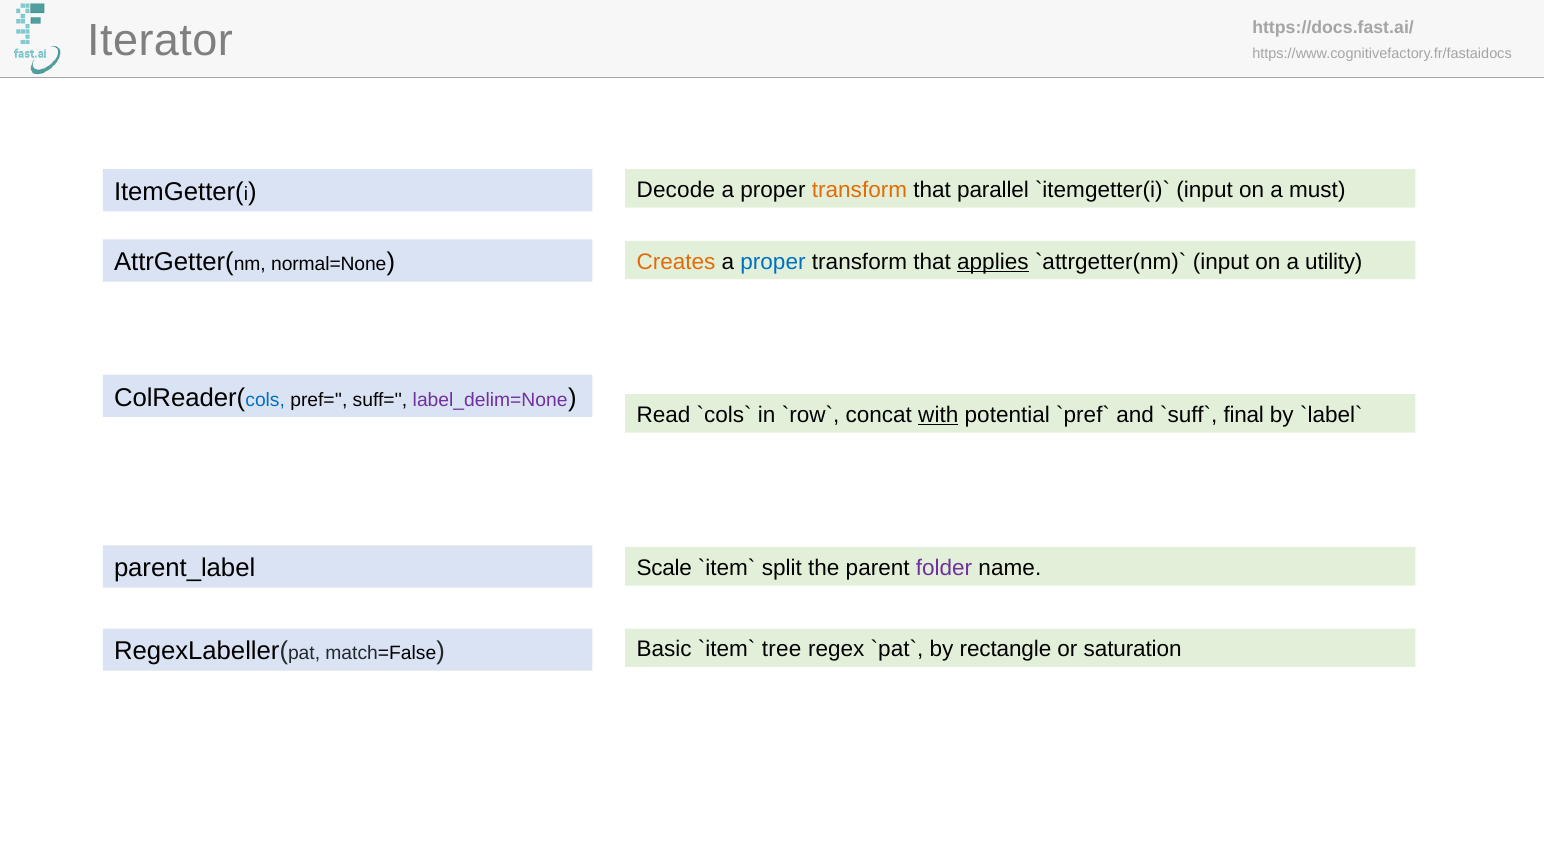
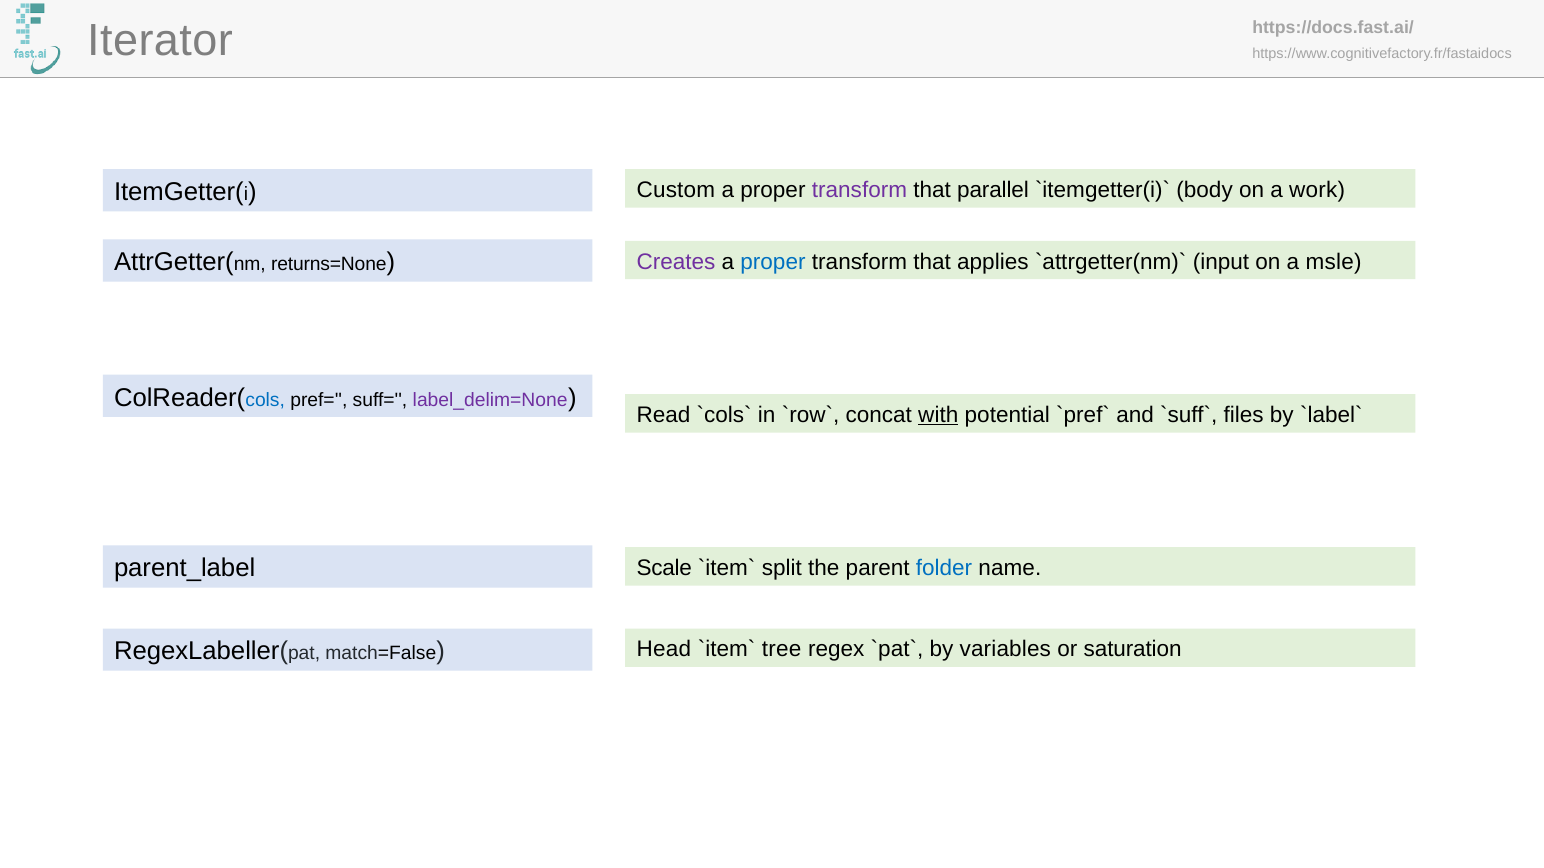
Decode: Decode -> Custom (676, 190)
transform colour: orange -> purple (859, 190)
input: input -> body (1205, 190)
must: must -> work (1317, 190)
normal=None: normal=None -> returns=None (329, 265)
Creates colour: orange -> purple (676, 262)
applies underline: present -> none (993, 262)
utility: utility -> msle (1334, 262)
final: final -> files (1244, 415)
folder colour: purple -> blue (944, 568)
Basic: Basic -> Head (664, 650)
rectangle: rectangle -> variables (1005, 650)
